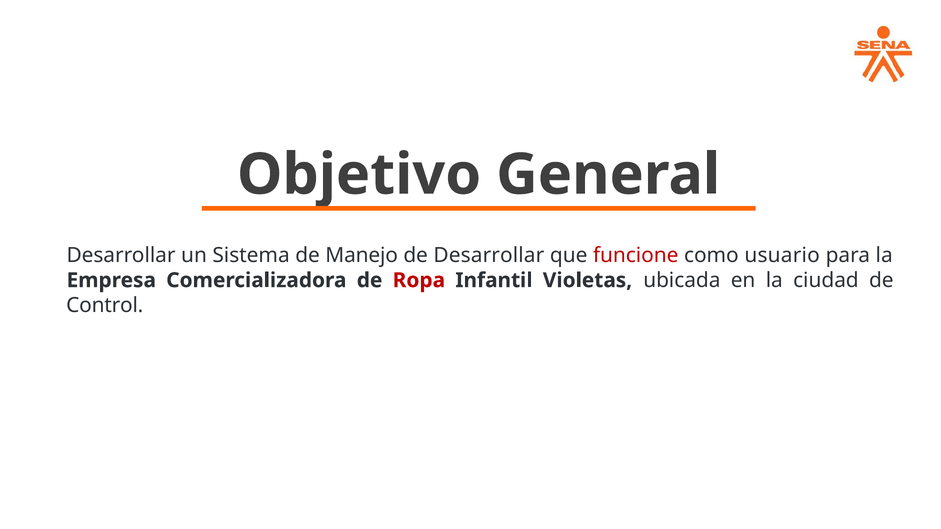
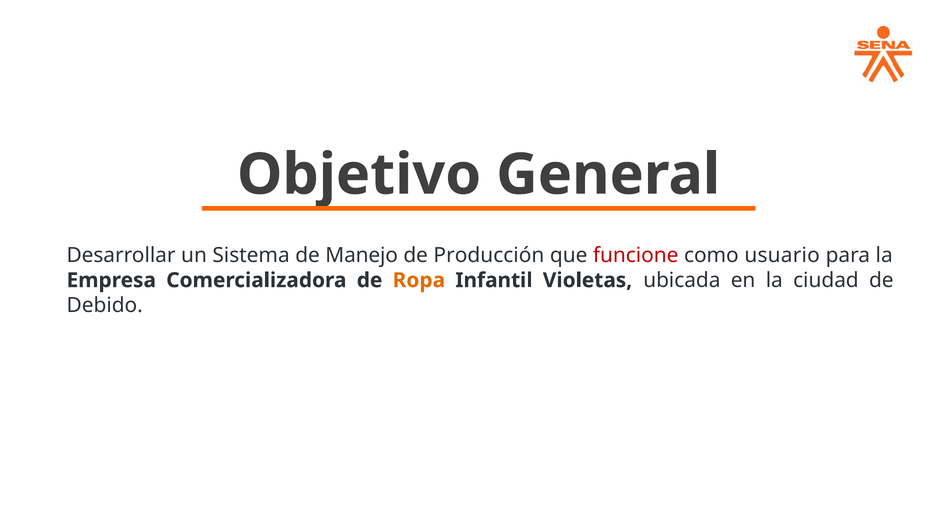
de Desarrollar: Desarrollar -> Producción (489, 255)
Ropa colour: red -> orange (419, 280)
Control: Control -> Debido (105, 306)
